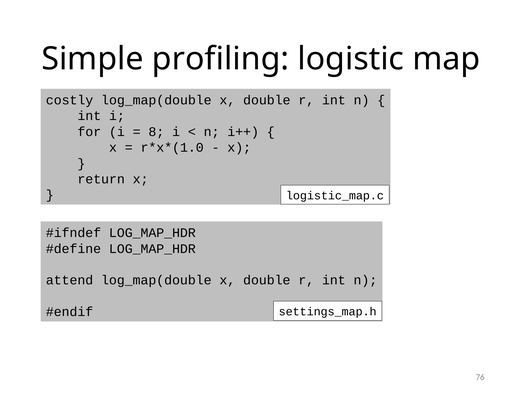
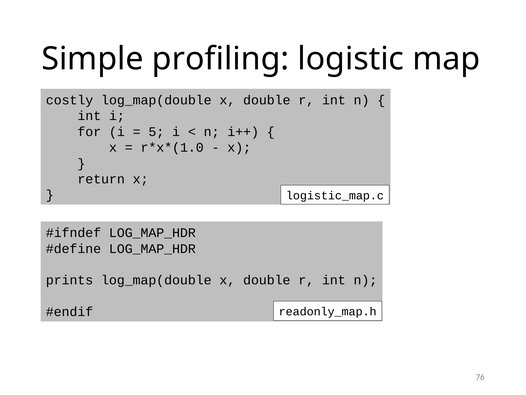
8: 8 -> 5 (156, 132)
attend: attend -> prints (70, 280)
settings_map.h: settings_map.h -> readonly_map.h (328, 311)
